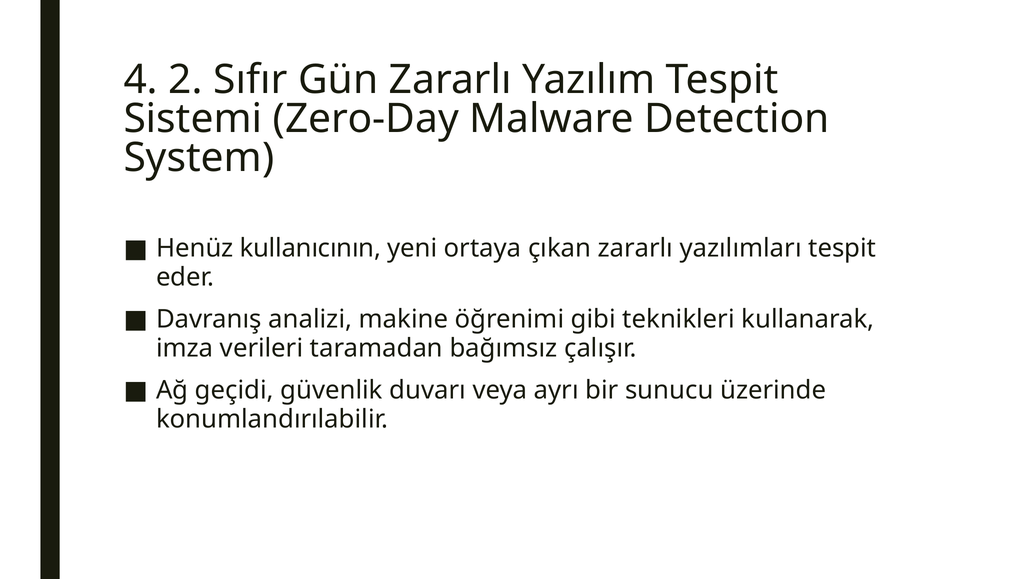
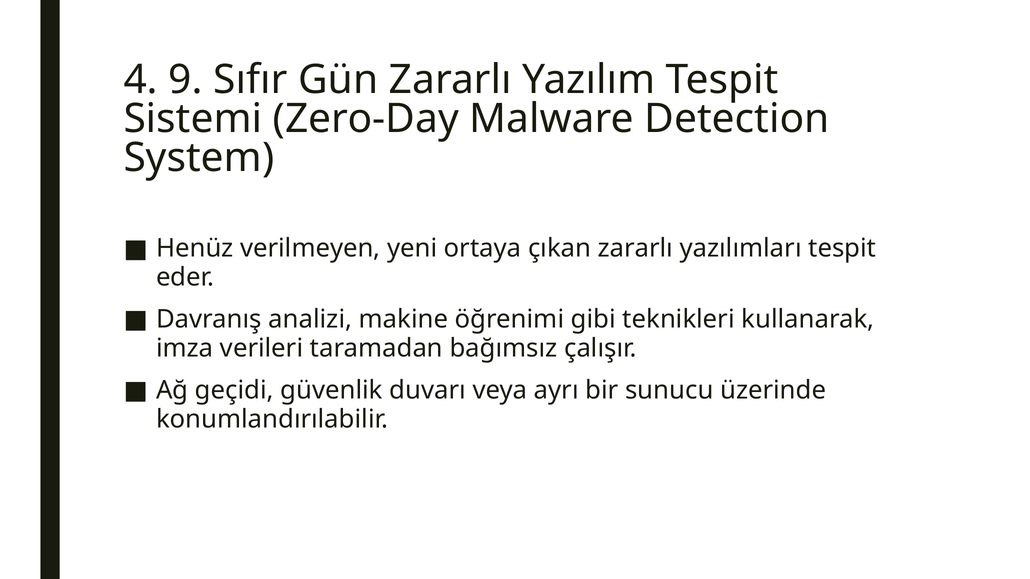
2: 2 -> 9 (186, 80)
kullanıcının: kullanıcının -> verilmeyen (310, 248)
